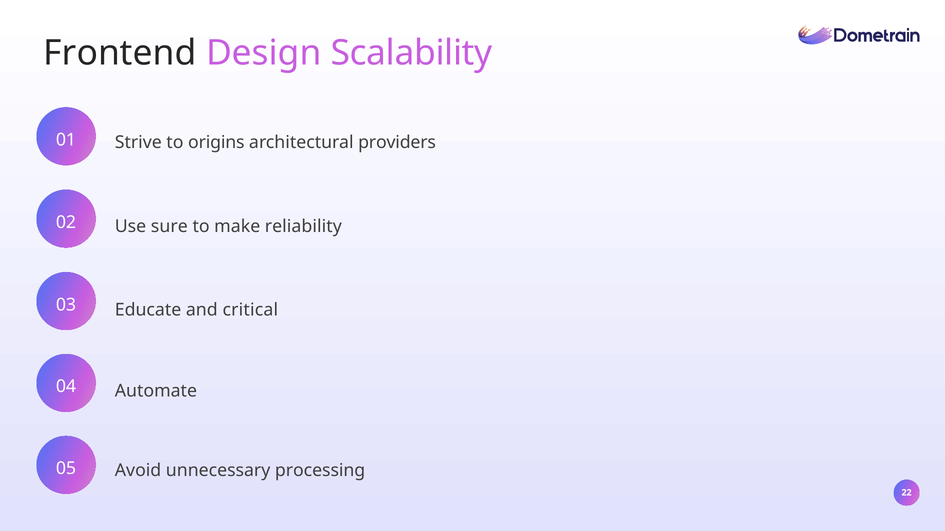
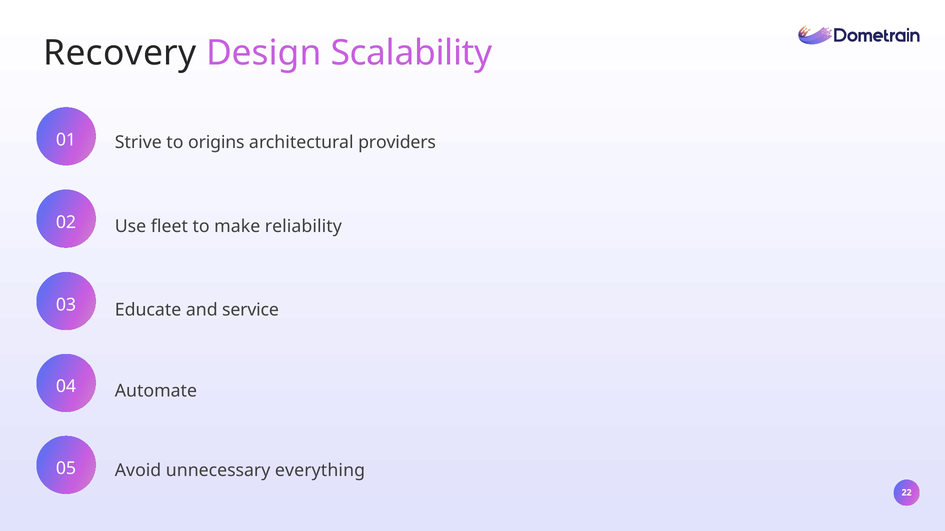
Frontend: Frontend -> Recovery (120, 53)
sure: sure -> fleet (169, 227)
critical: critical -> service (251, 310)
processing: processing -> everything (320, 471)
